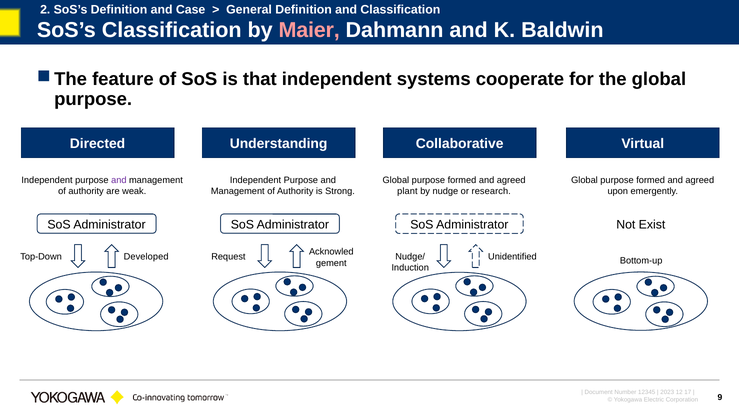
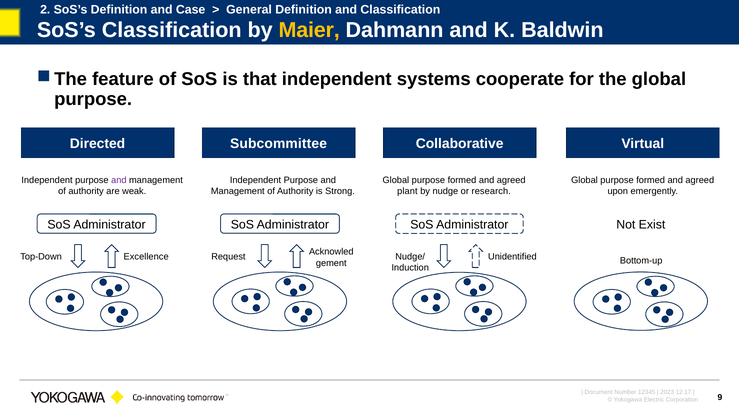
Maier colour: pink -> yellow (309, 30)
Understanding: Understanding -> Subcommittee (279, 144)
Developed: Developed -> Excellence (146, 256)
